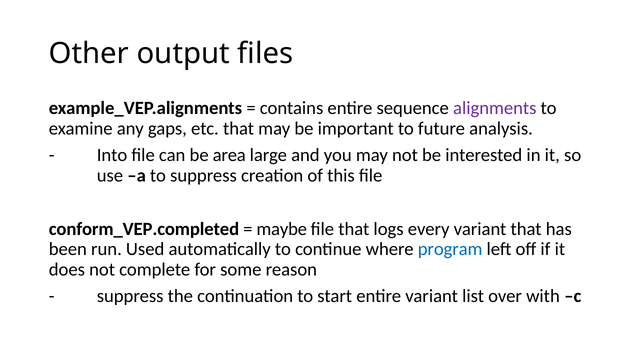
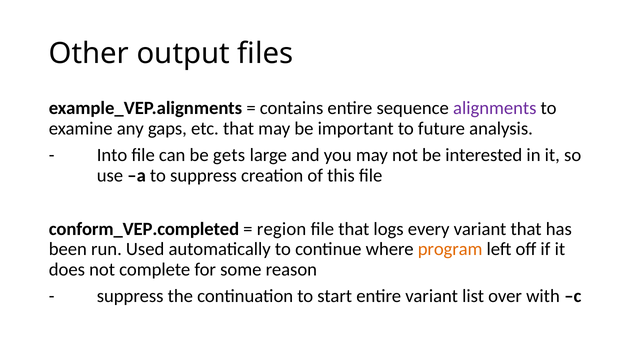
area: area -> gets (229, 155)
maybe: maybe -> region (282, 229)
program colour: blue -> orange (450, 249)
